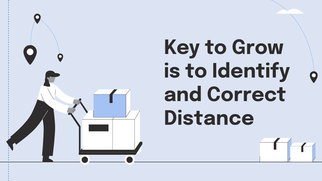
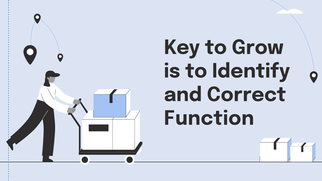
Distance: Distance -> Function (209, 118)
